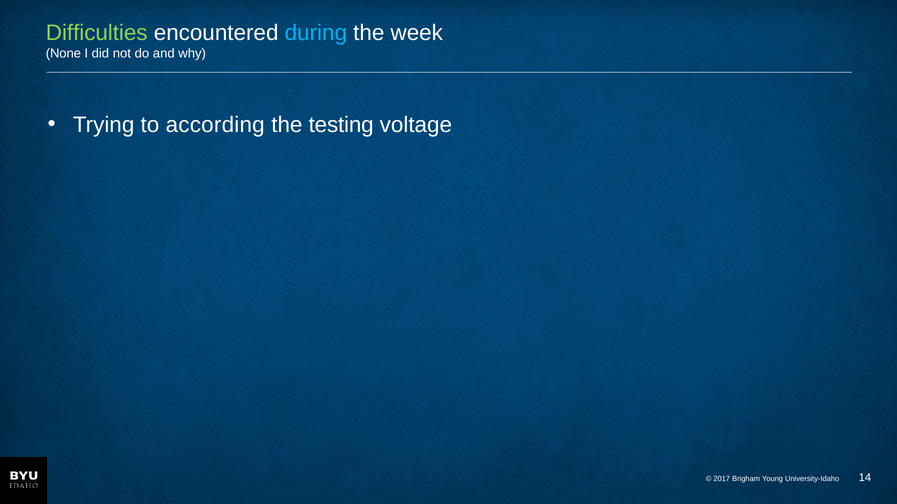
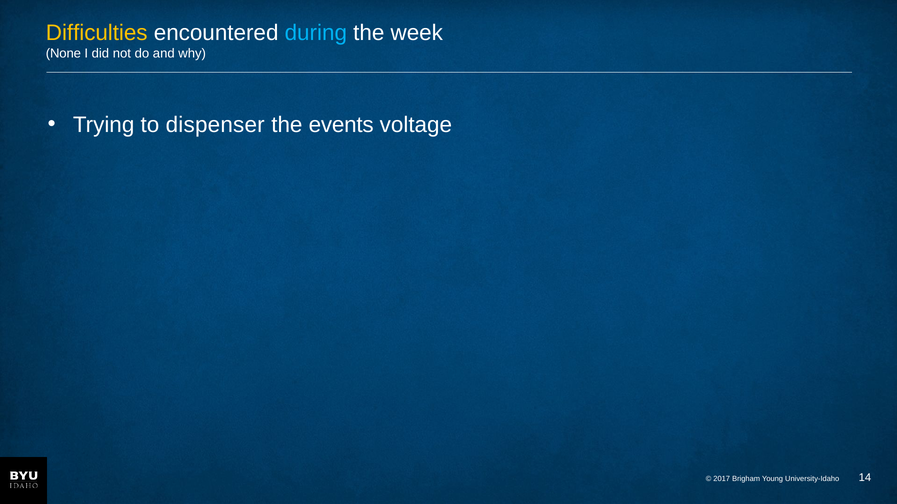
Difficulties colour: light green -> yellow (97, 33)
according: according -> dispenser (215, 125)
testing: testing -> events (341, 125)
